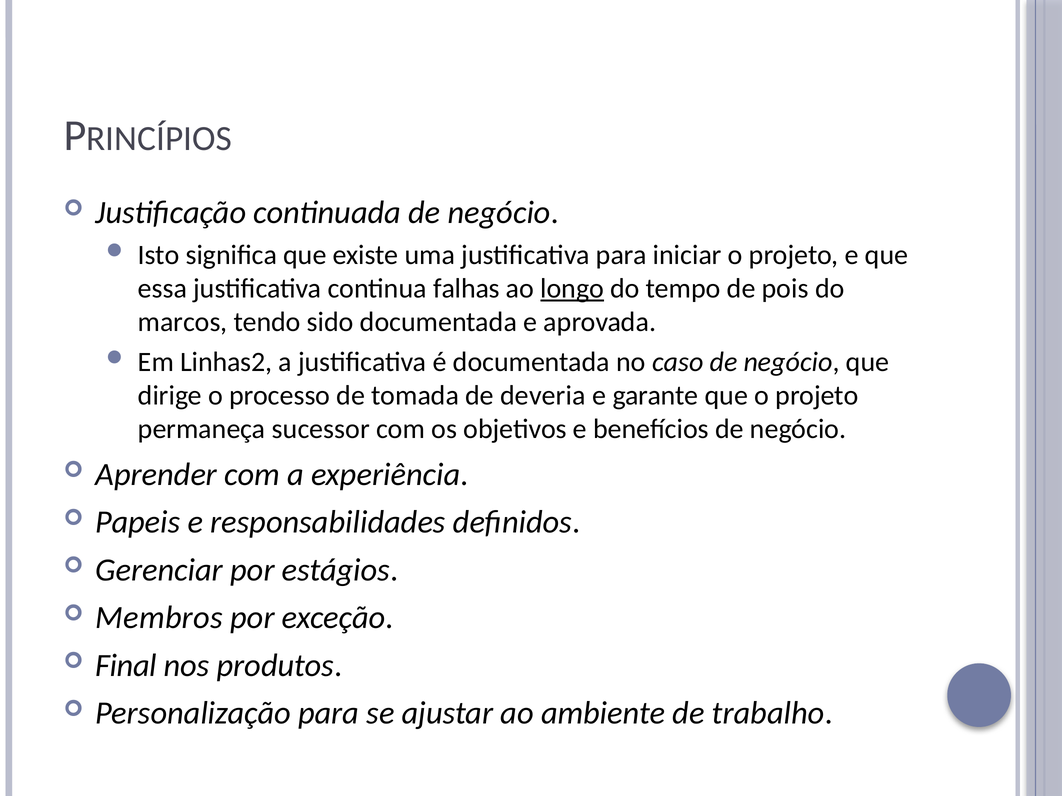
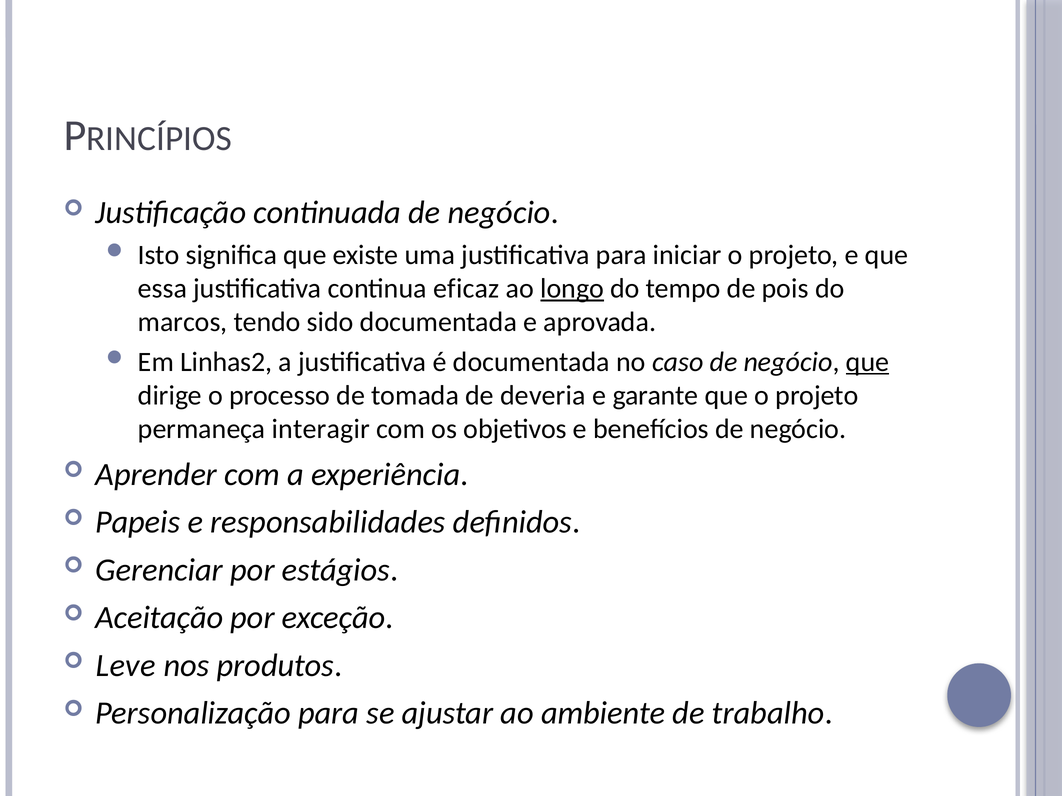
falhas: falhas -> eficaz (466, 289)
que underline: none -> present (868, 362)
sucessor: sucessor -> interagir (321, 429)
Membros: Membros -> Aceitação (159, 618)
Final: Final -> Leve (126, 666)
